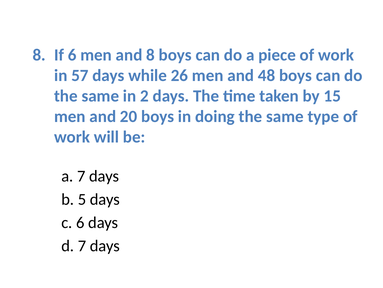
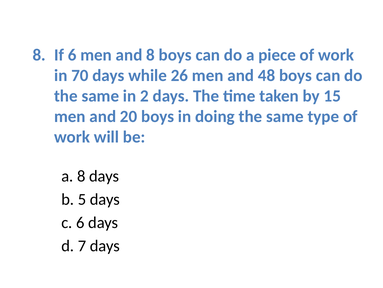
57: 57 -> 70 (80, 75)
a 7: 7 -> 8 (81, 176)
